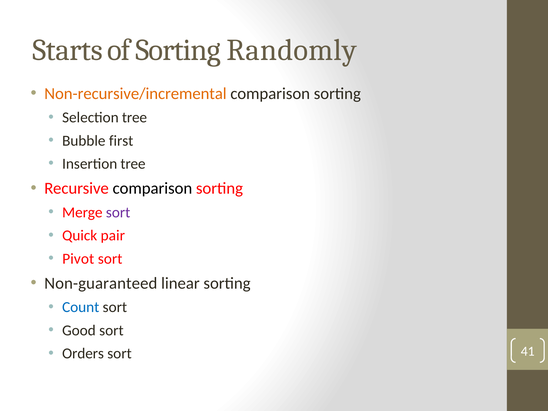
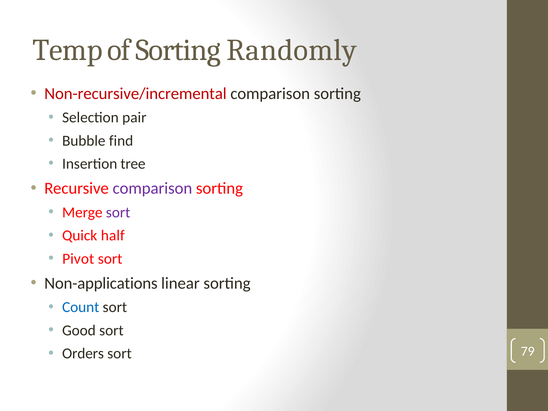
Starts: Starts -> Temp (68, 50)
Non-recursive/incremental colour: orange -> red (135, 94)
Selection tree: tree -> pair (134, 118)
first: first -> find (121, 141)
comparison colour: black -> purple (152, 188)
pair: pair -> half (113, 236)
Non-guaranteed: Non-guaranteed -> Non-applications (101, 283)
41: 41 -> 79 (528, 351)
